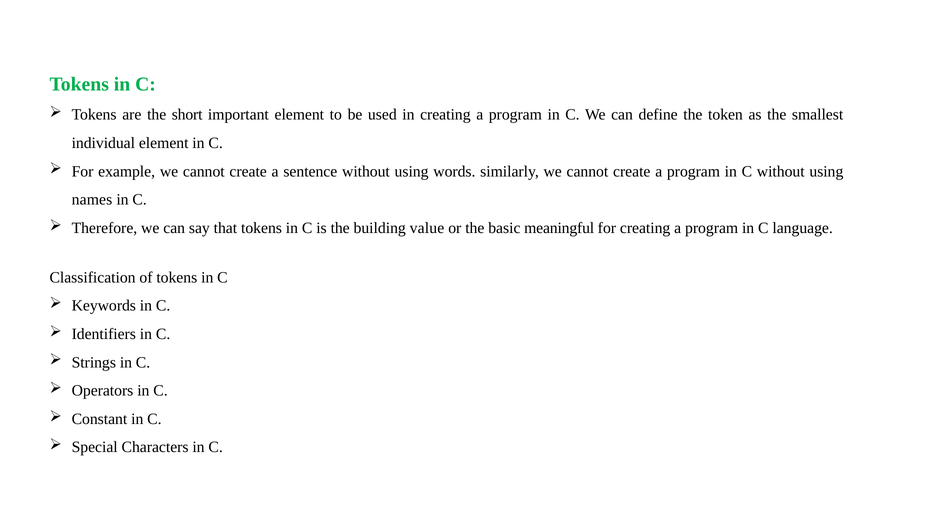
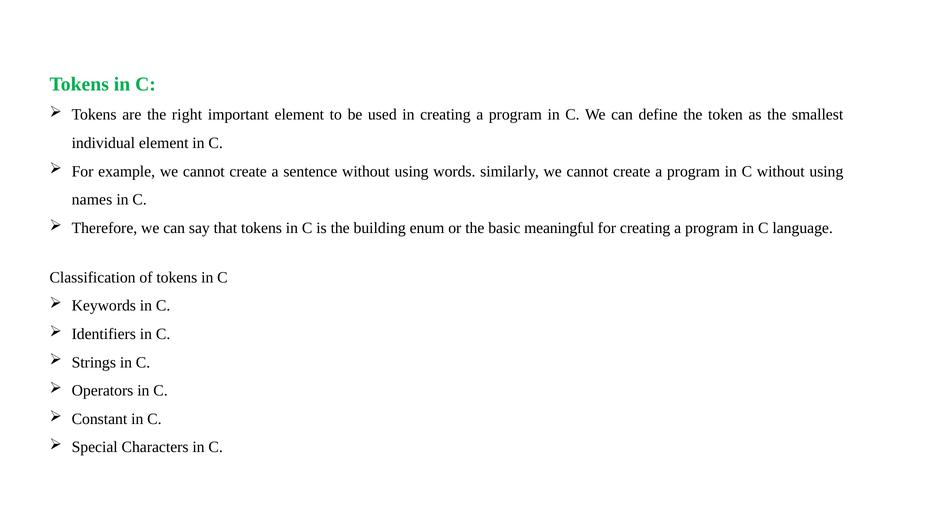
short: short -> right (187, 115)
value: value -> enum (427, 228)
